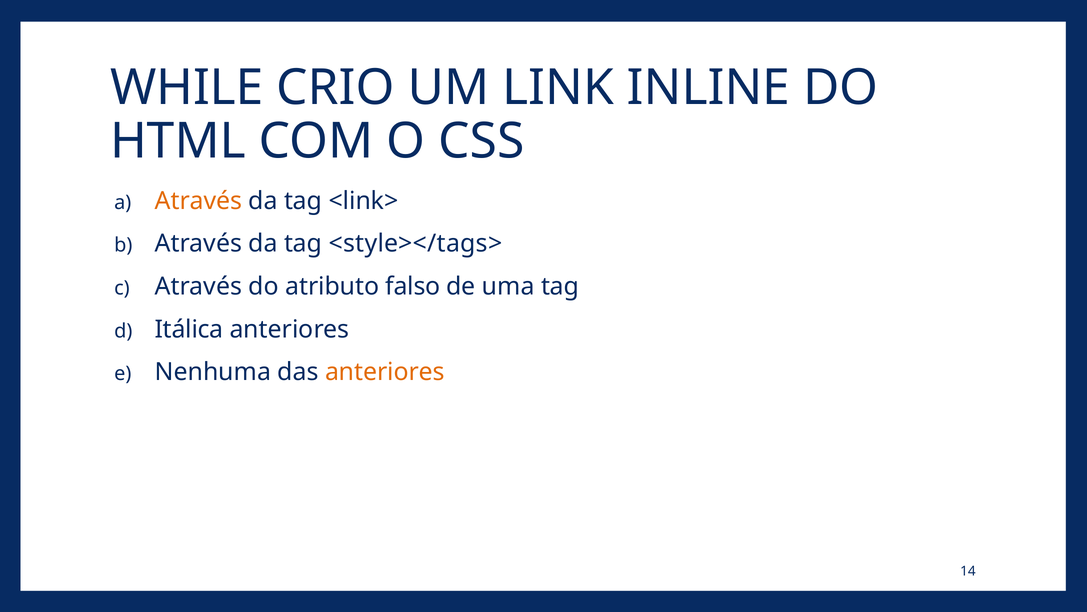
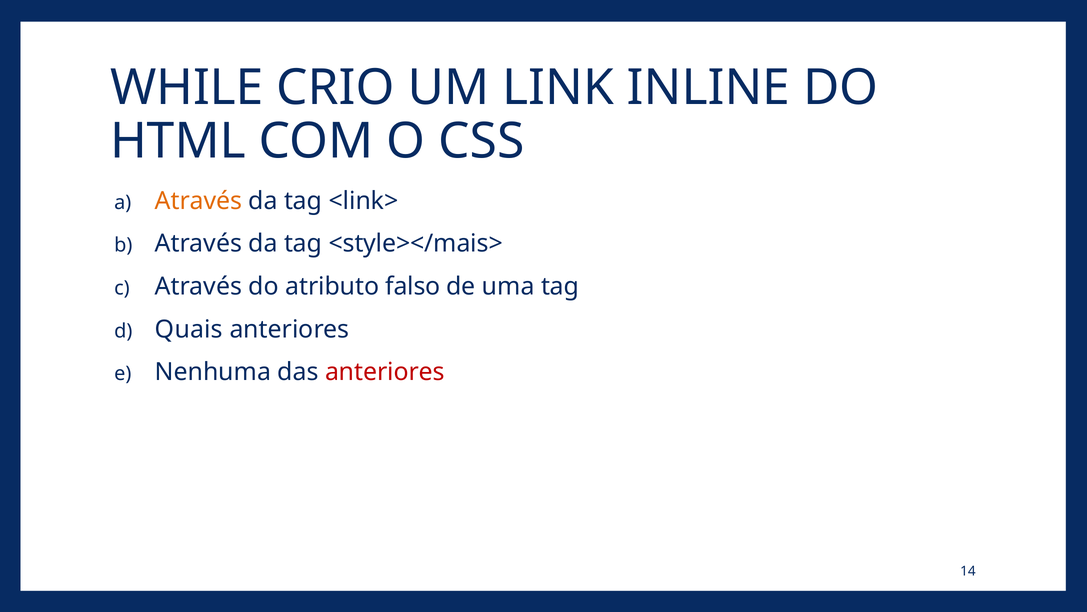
<style></tags>: <style></tags> -> <style></mais> (416, 244)
Itálica: Itálica -> Quais (189, 329)
anteriores colour: orange -> red (385, 372)
